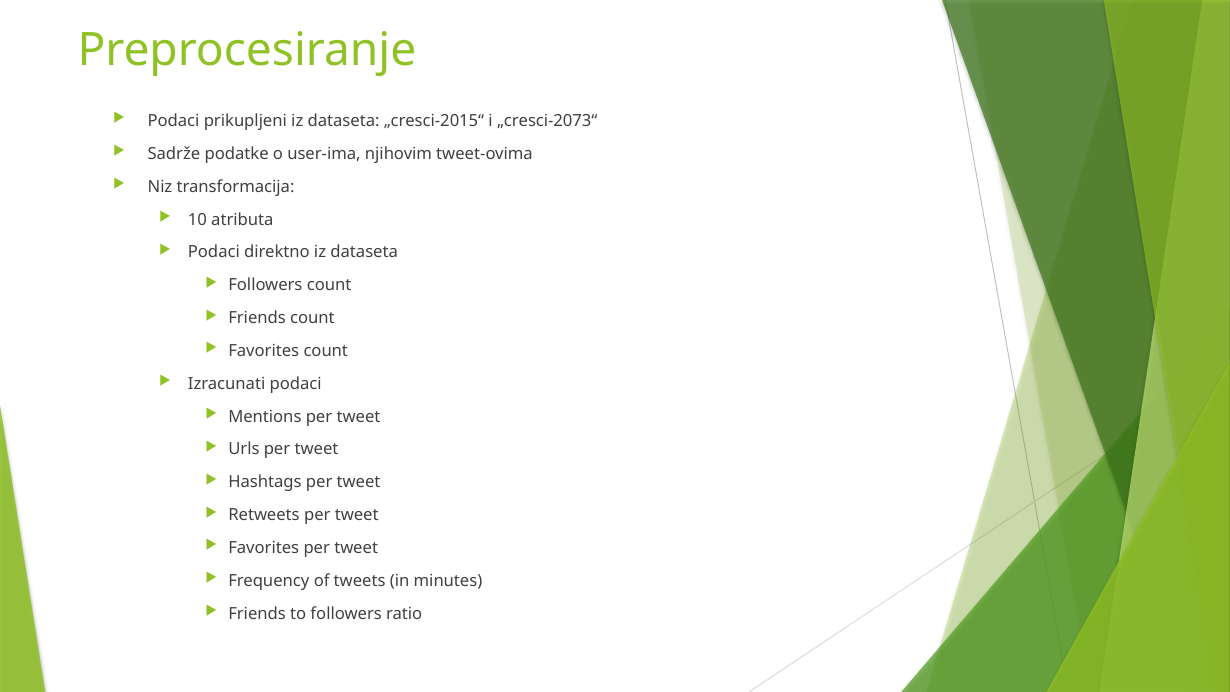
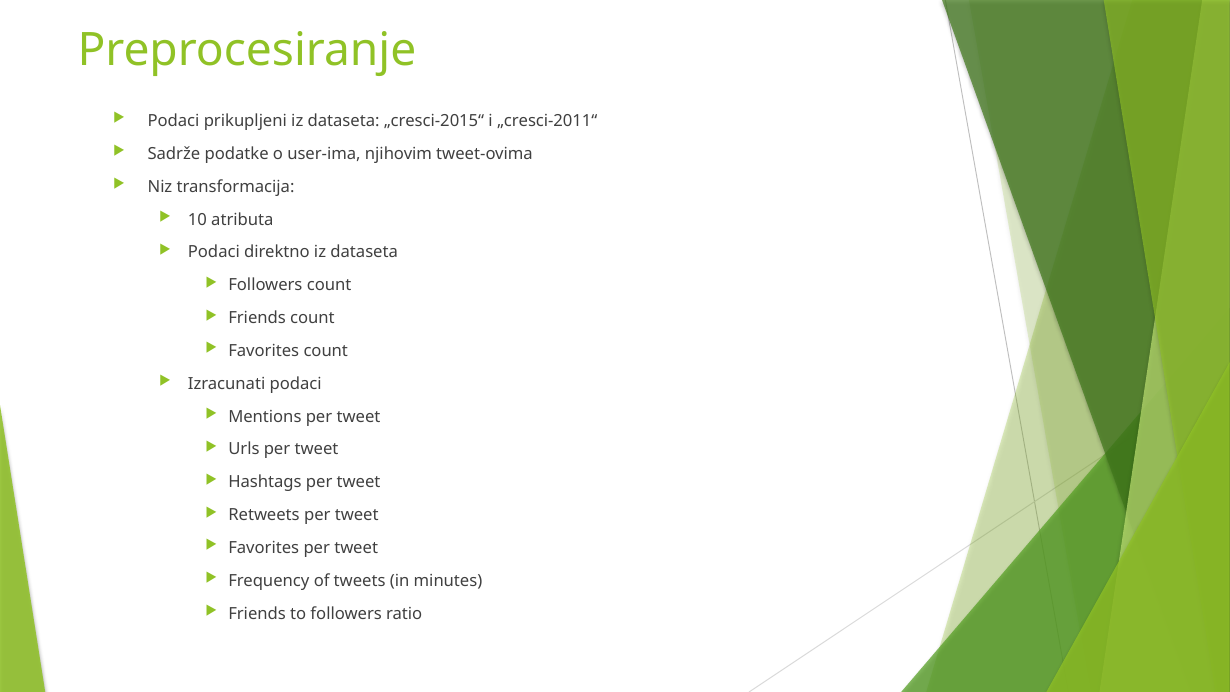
„cresci-2073“: „cresci-2073“ -> „cresci-2011“ (547, 121)
